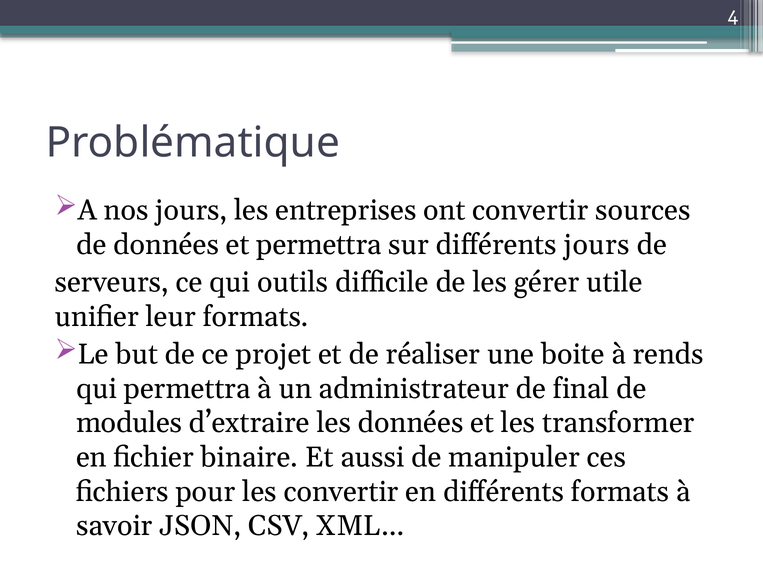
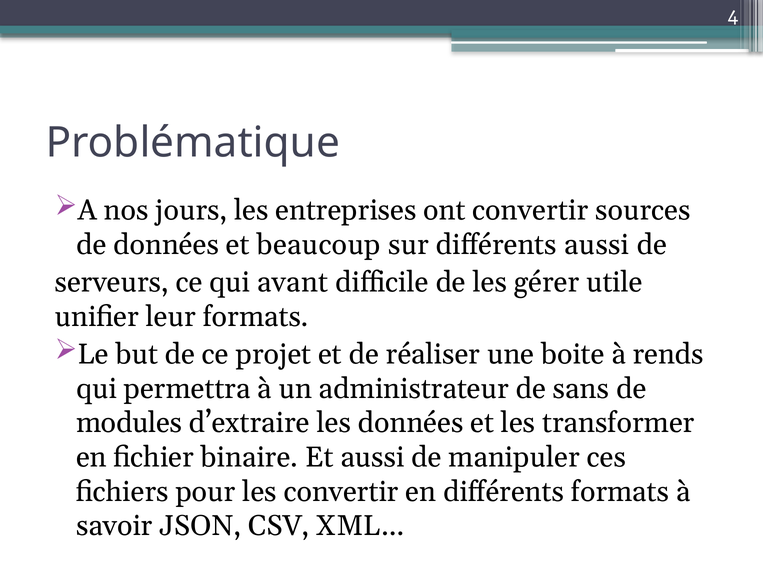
et permettra: permettra -> beaucoup (319, 245)
différents jours: jours -> aussi (597, 245)
outils: outils -> avant (293, 283)
final: final -> sans (581, 389)
